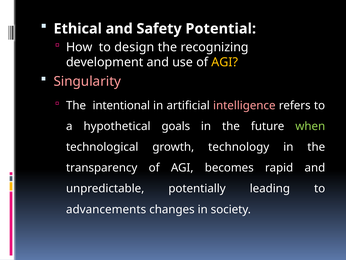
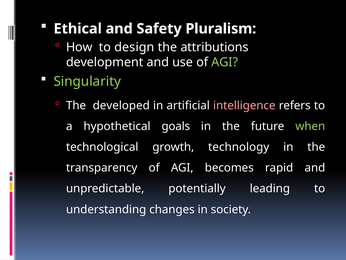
Potential: Potential -> Pluralism (221, 29)
recognizing: recognizing -> attributions (215, 47)
AGI colour: yellow -> light green (225, 62)
Singularity colour: pink -> light green (87, 81)
intentional: intentional -> developed (121, 105)
advancements: advancements -> understanding (106, 209)
